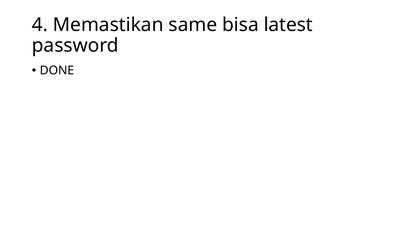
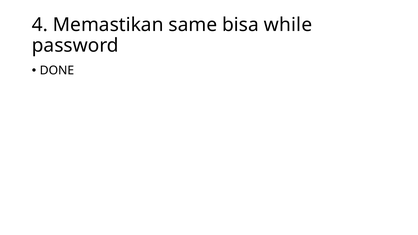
latest: latest -> while (288, 25)
